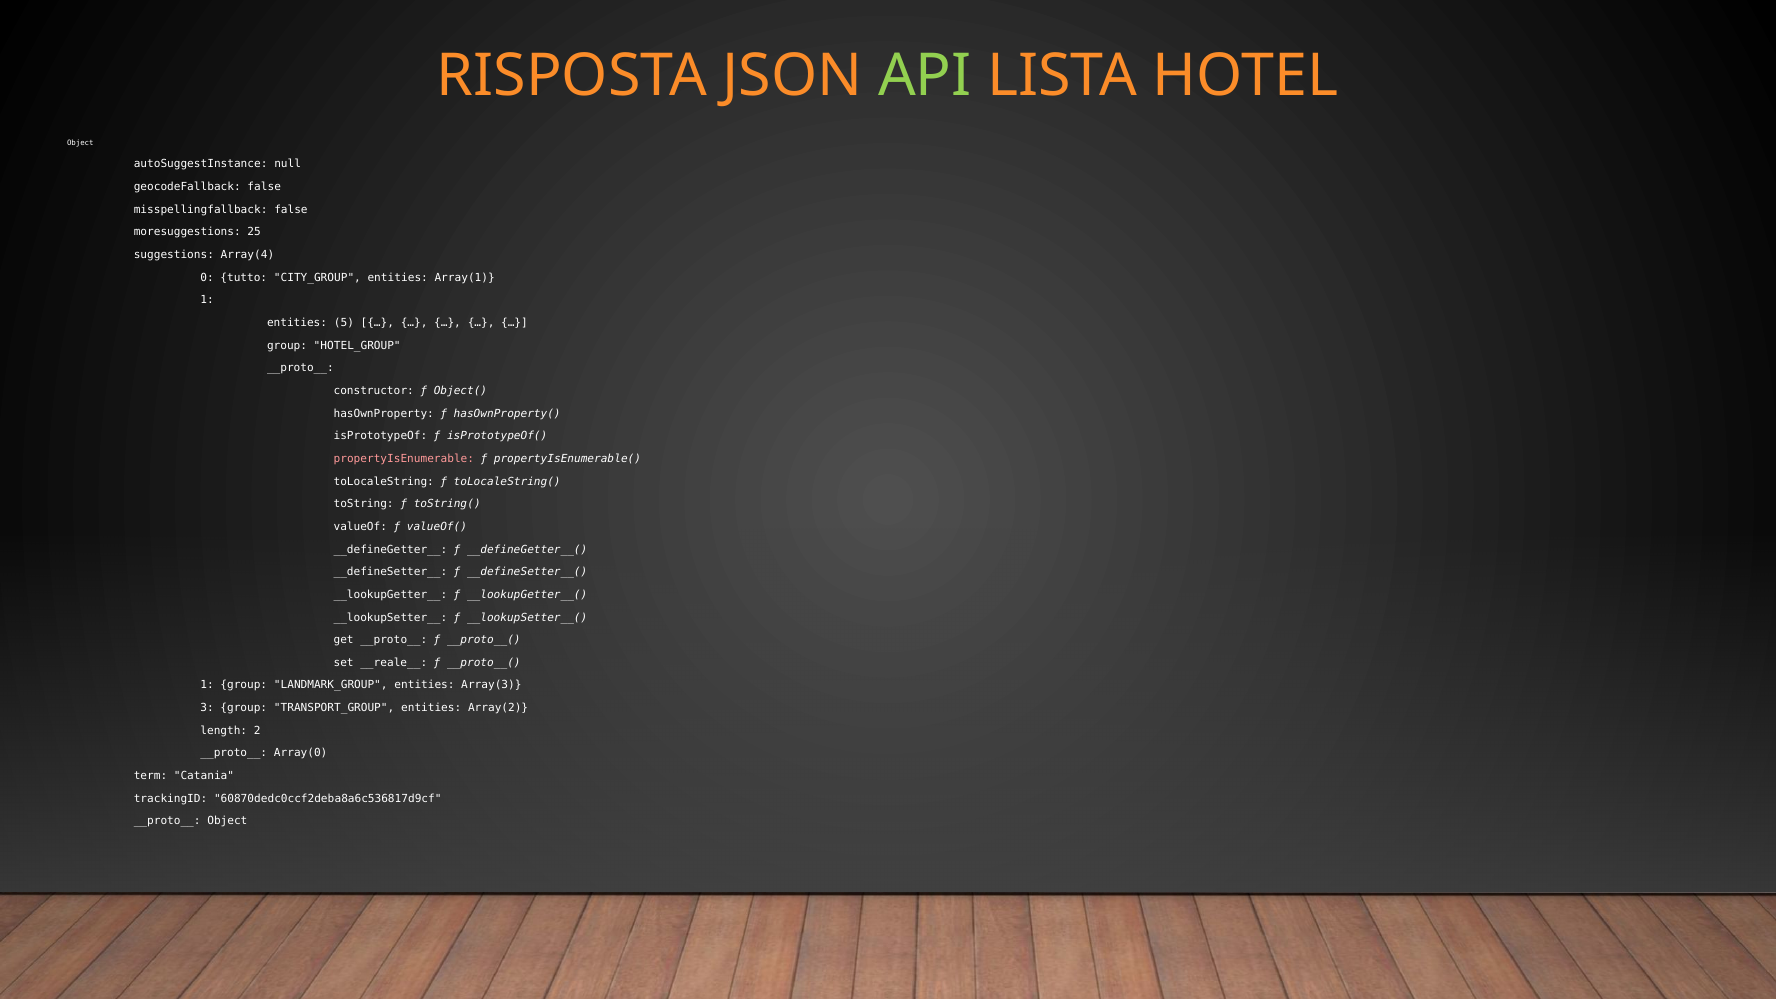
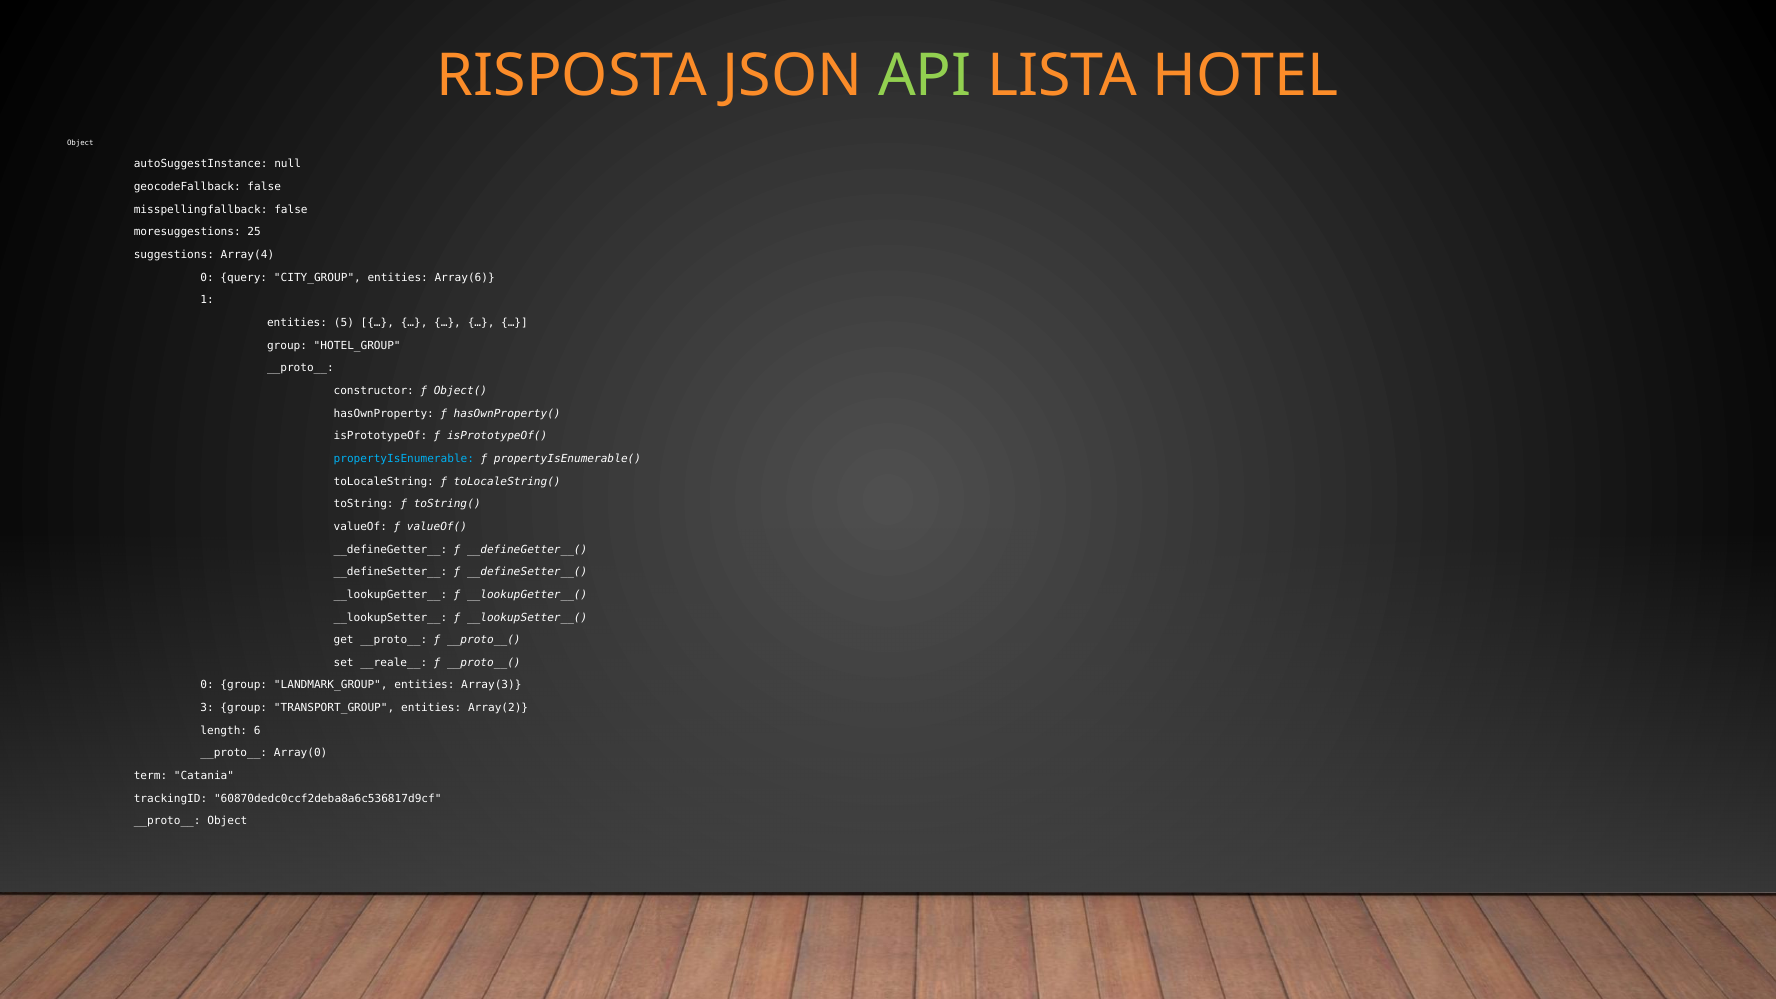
tutto: tutto -> query (244, 278)
Array(1: Array(1 -> Array(6 (465, 278)
propertyIsEnumerable colour: pink -> light blue (404, 459)
1: 1 -> 0 (207, 685)
2: 2 -> 6 (257, 731)
